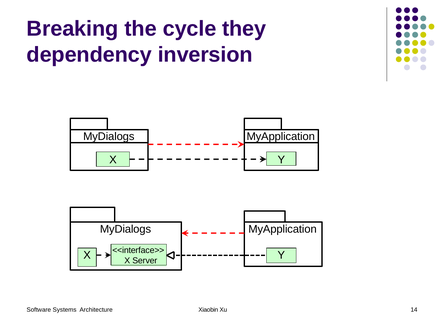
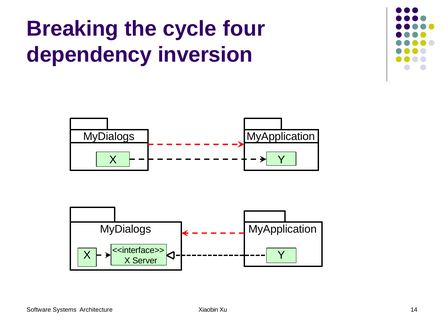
they: they -> four (244, 29)
